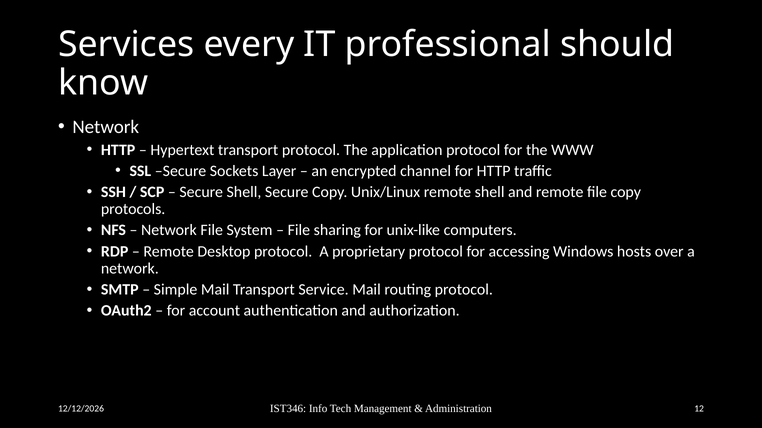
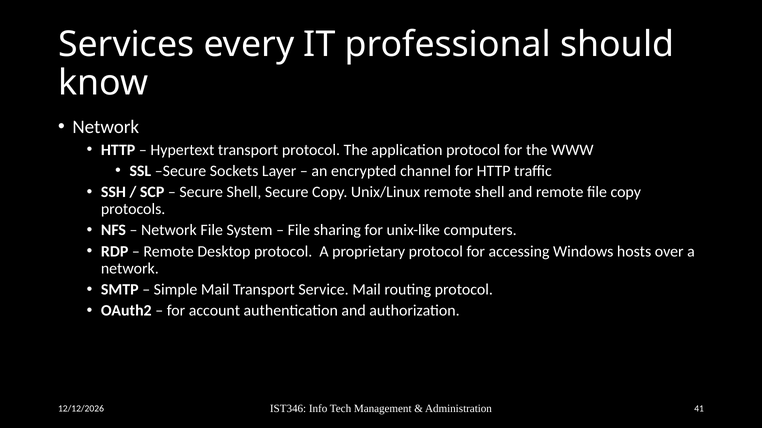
12: 12 -> 41 (699, 409)
